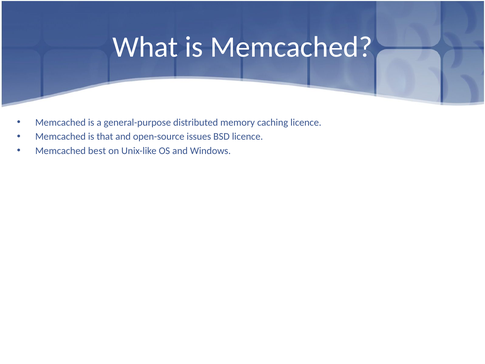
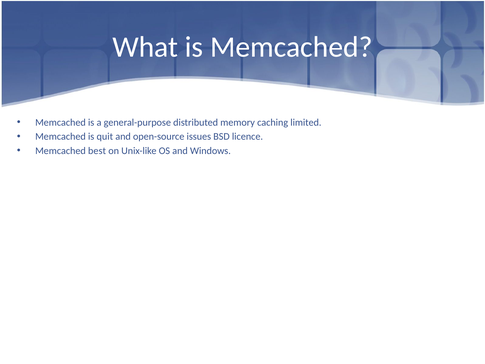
caching licence: licence -> limited (306, 122)
that: that -> quit (105, 137)
